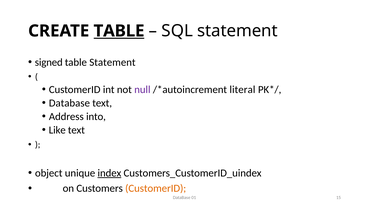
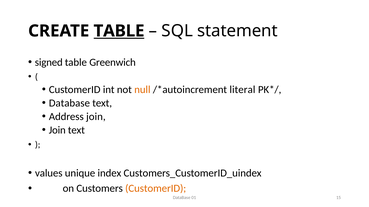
table Statement: Statement -> Greenwich (113, 62)
null colour: purple -> orange (142, 90)
Address into: into -> join (96, 117)
Like: Like -> Join (57, 130)
object: object -> values (49, 173)
index underline: present -> none (109, 173)
